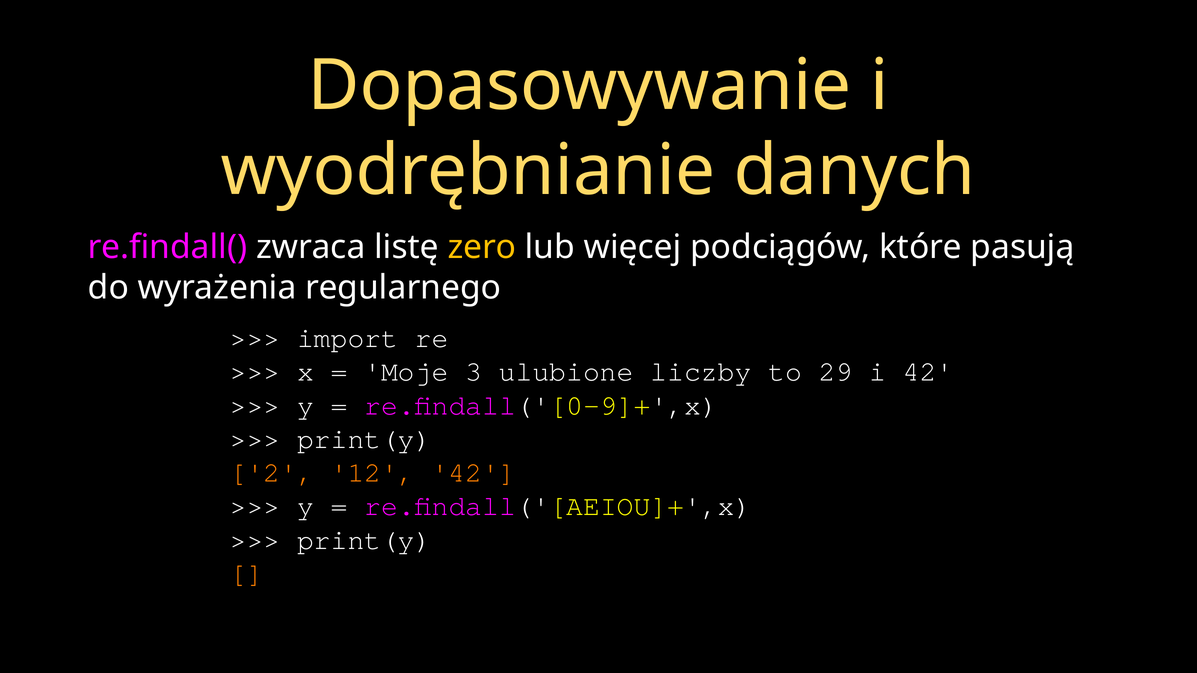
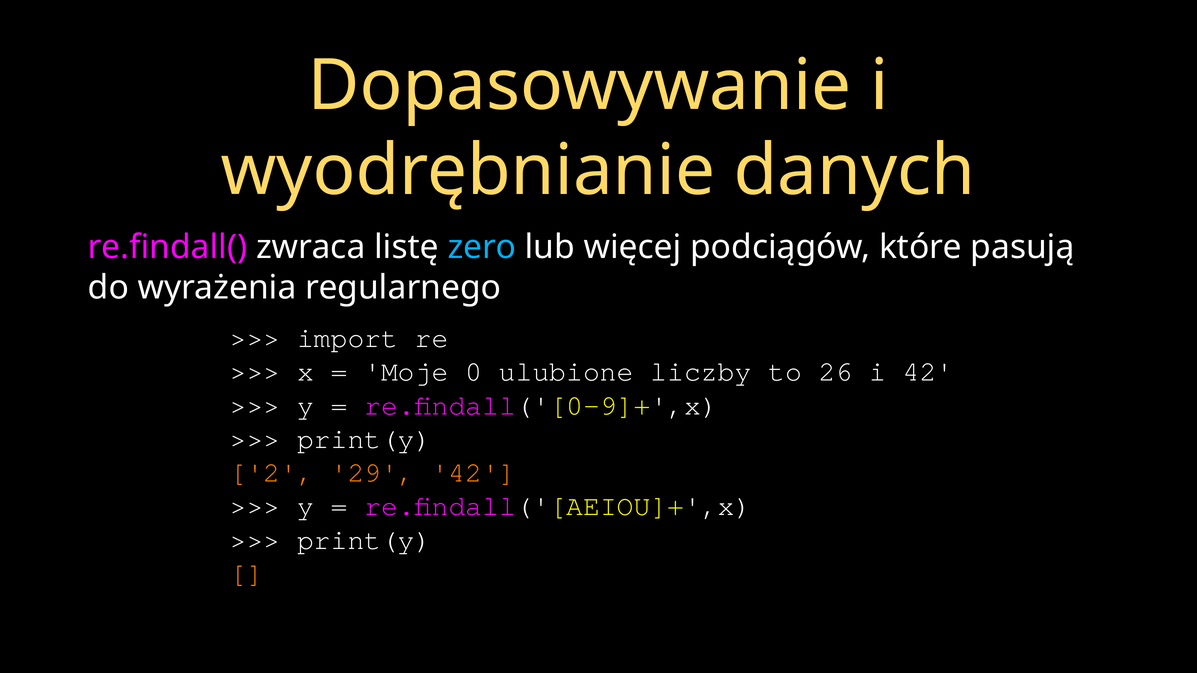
zero colour: yellow -> light blue (482, 247)
3: 3 -> 0 (474, 372)
29: 29 -> 26 (836, 372)
12: 12 -> 29 (373, 473)
